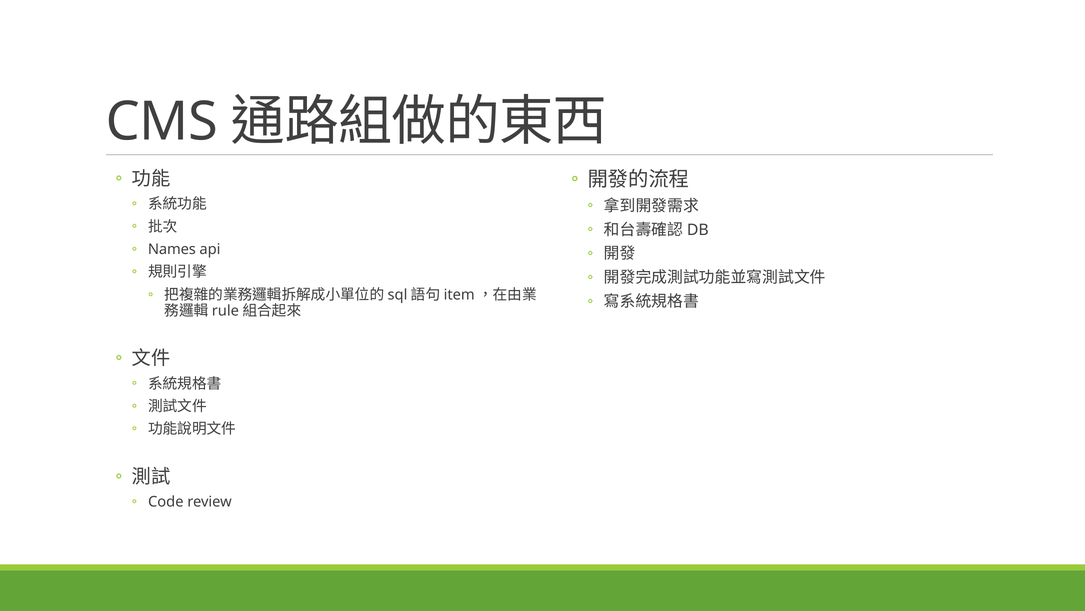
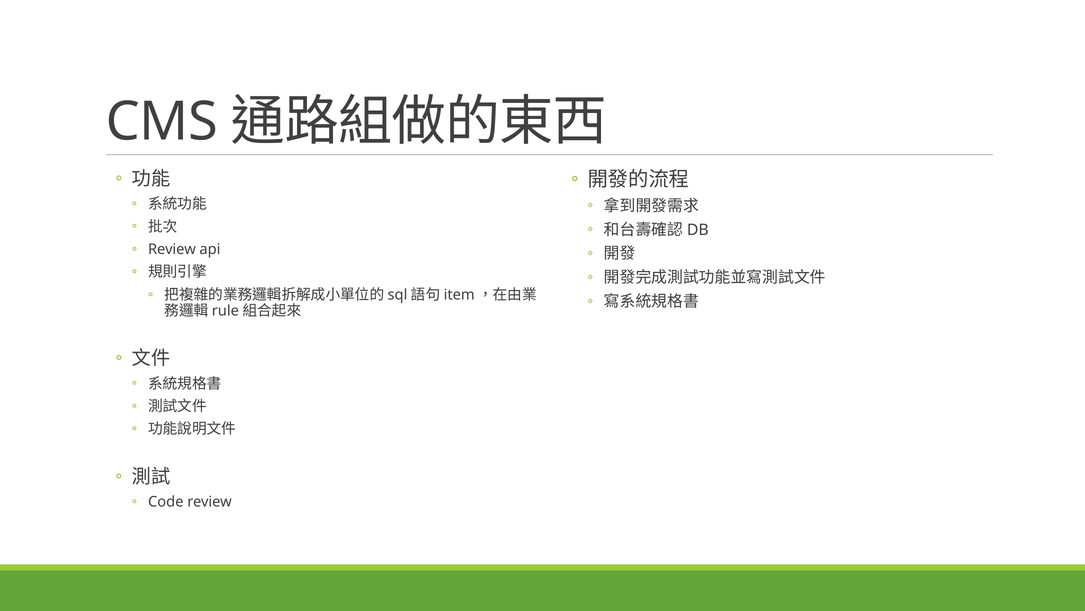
Names: Names -> Review (172, 249)
